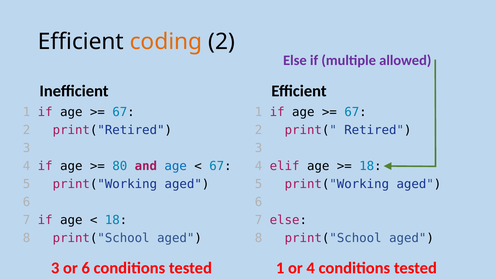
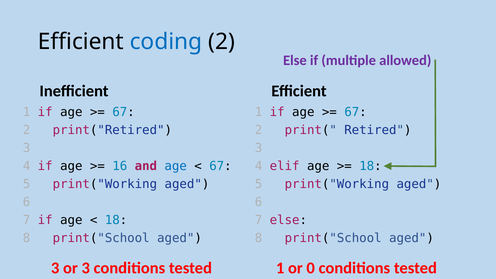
coding colour: orange -> blue (166, 42)
80: 80 -> 16 (120, 166)
or 6: 6 -> 3 (86, 268)
or 4: 4 -> 0 (311, 268)
